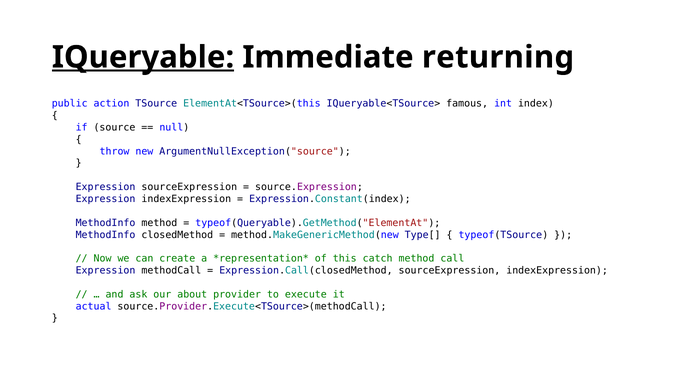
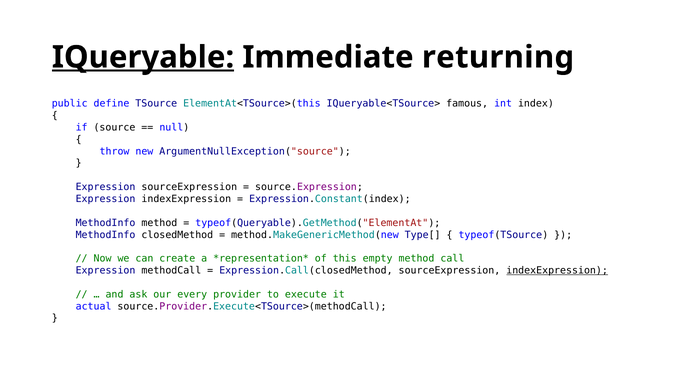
action: action -> define (111, 103)
catch: catch -> empty (378, 258)
indexExpression underline: none -> present (557, 270)
about: about -> every (192, 294)
